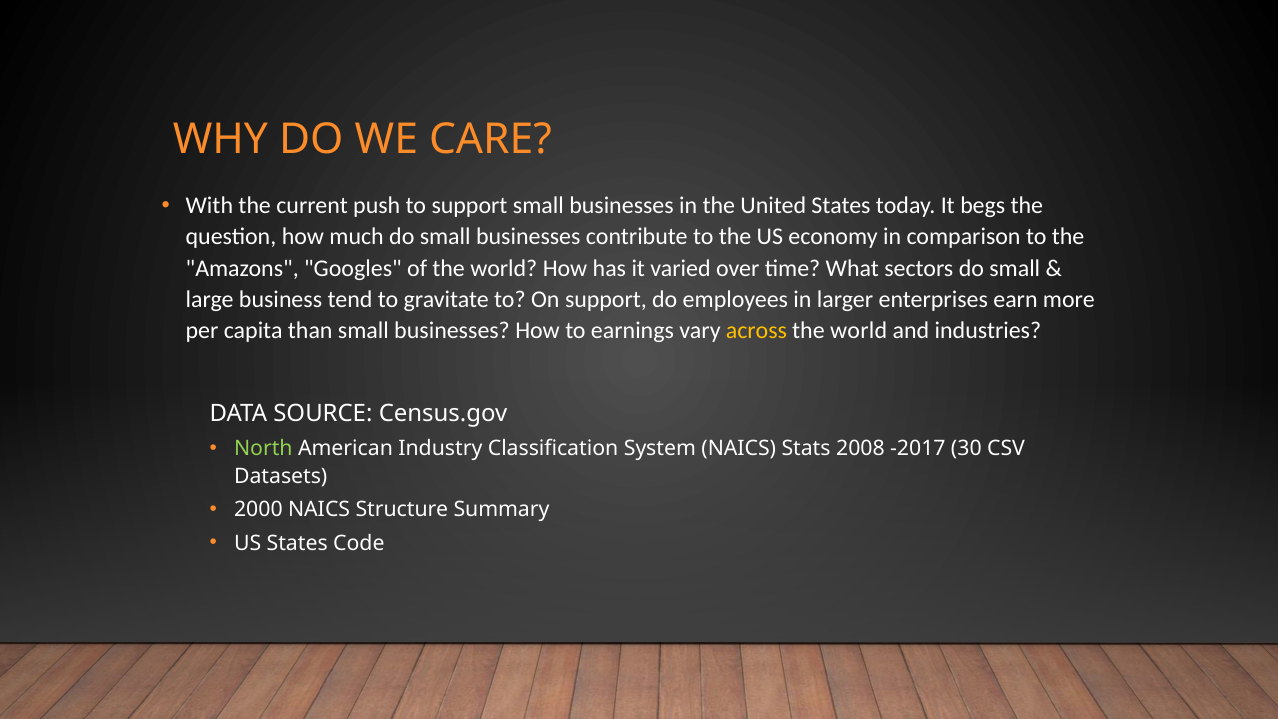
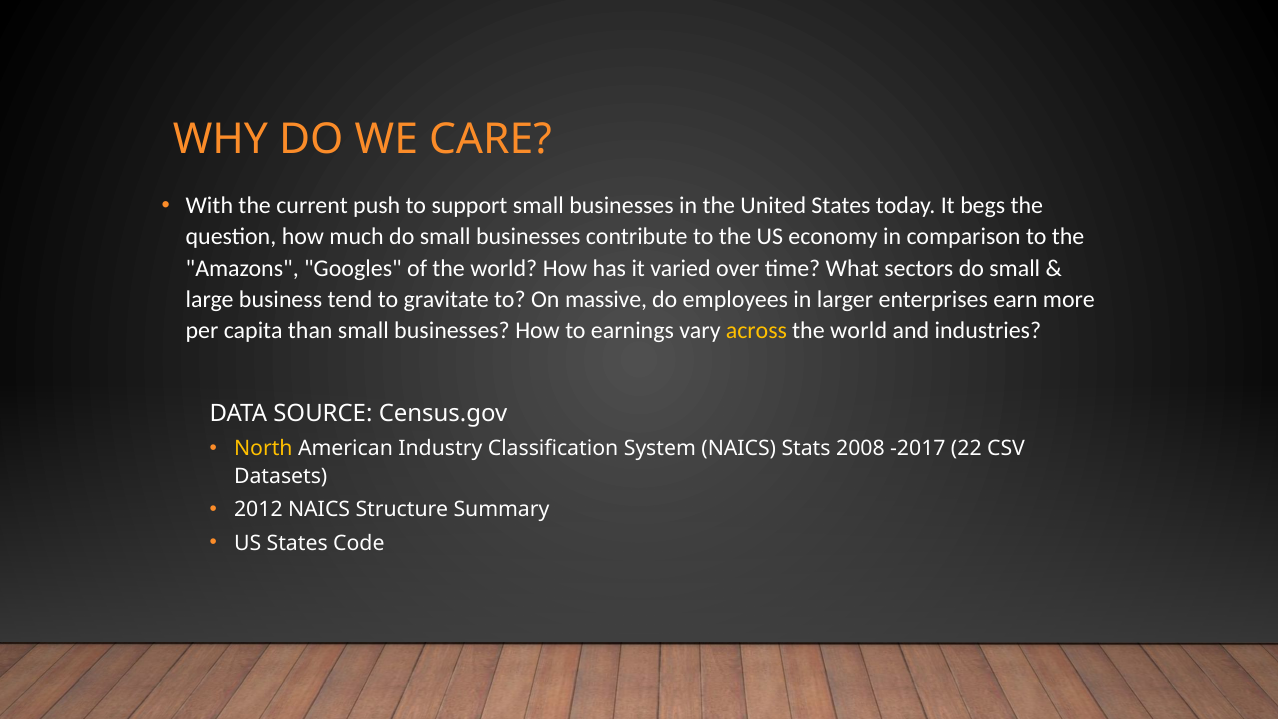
On support: support -> massive (606, 299)
North colour: light green -> yellow (263, 448)
30: 30 -> 22 (966, 448)
2000: 2000 -> 2012 (258, 510)
